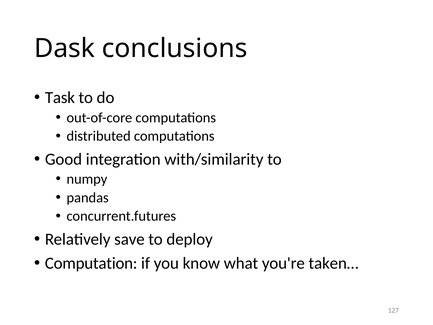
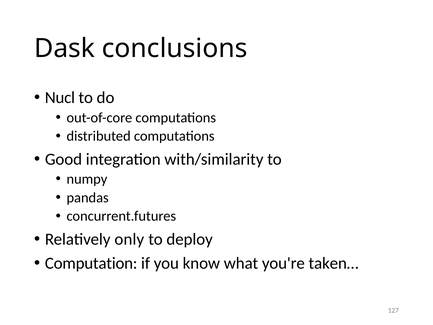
Task: Task -> Nucl (60, 98)
save: save -> only (129, 239)
